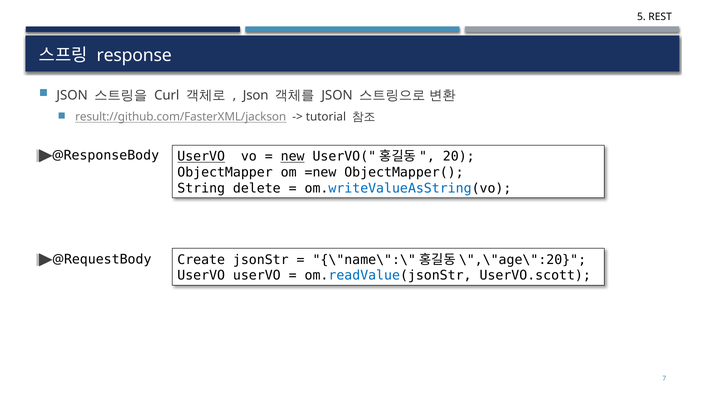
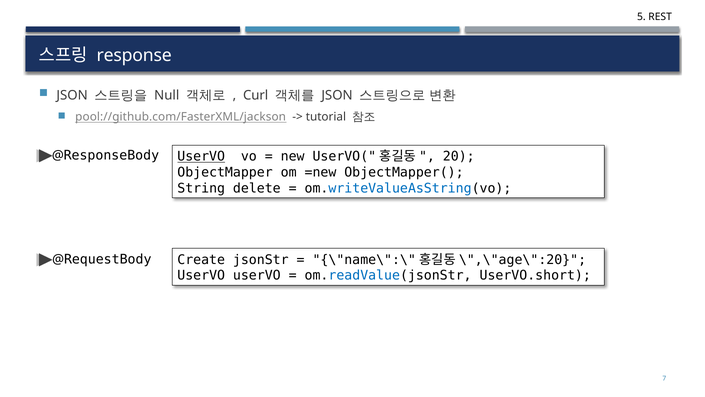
Curl: Curl -> Null (167, 95)
Json: Json -> Curl (256, 95)
result://github.com/FasterXML/jackson: result://github.com/FasterXML/jackson -> pool://github.com/FasterXML/jackson (181, 117)
new underline: present -> none (293, 156)
UserVO.scott: UserVO.scott -> UserVO.short (535, 275)
